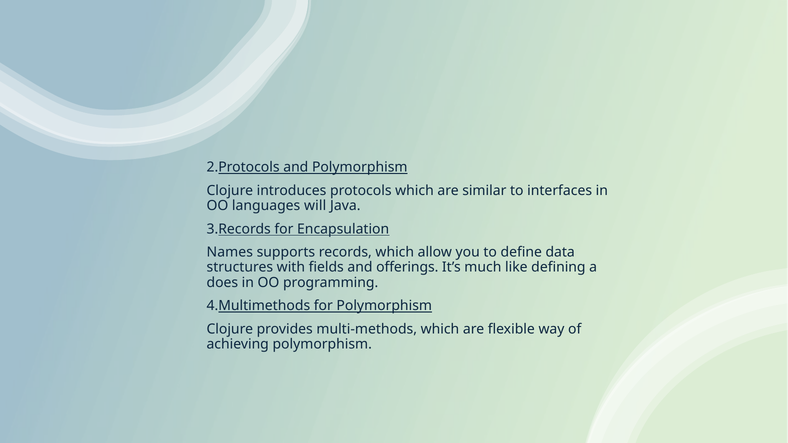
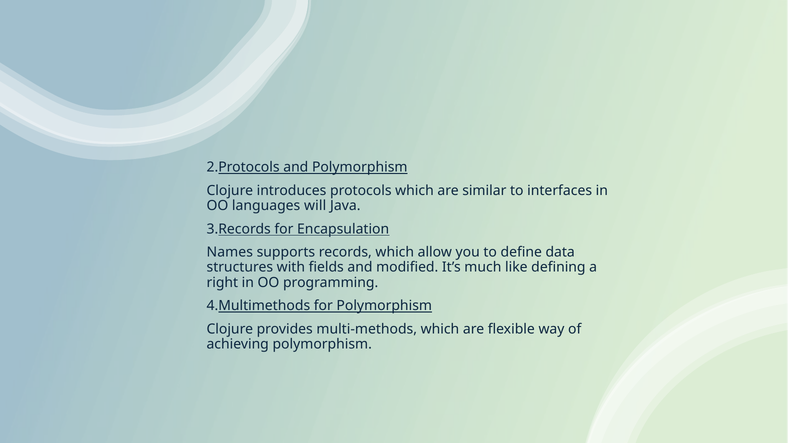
offerings: offerings -> modified (407, 268)
does: does -> right (222, 283)
